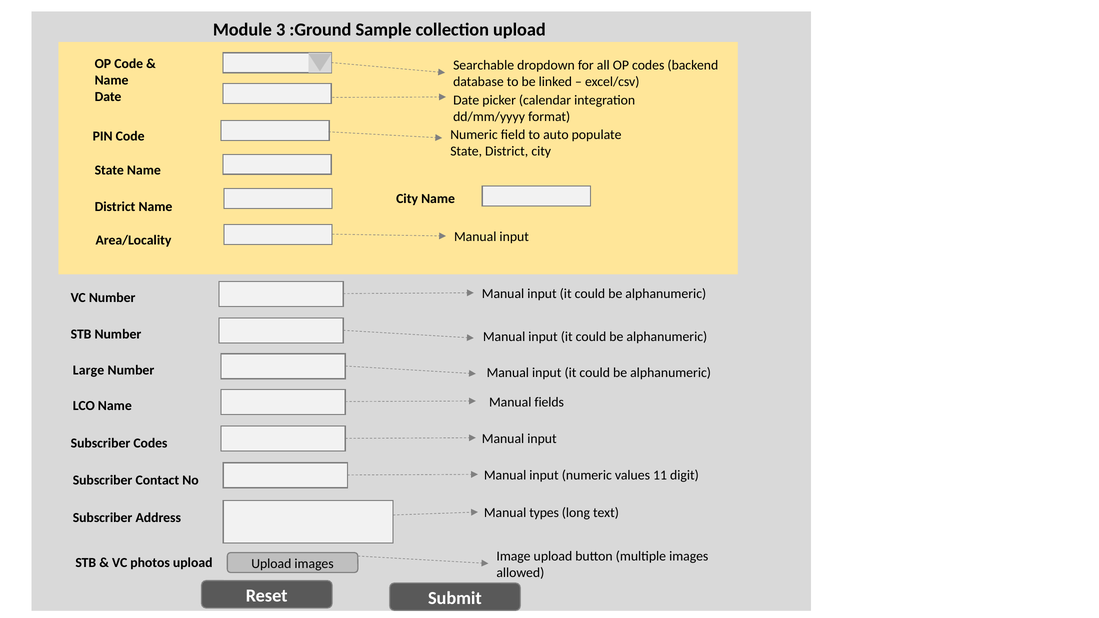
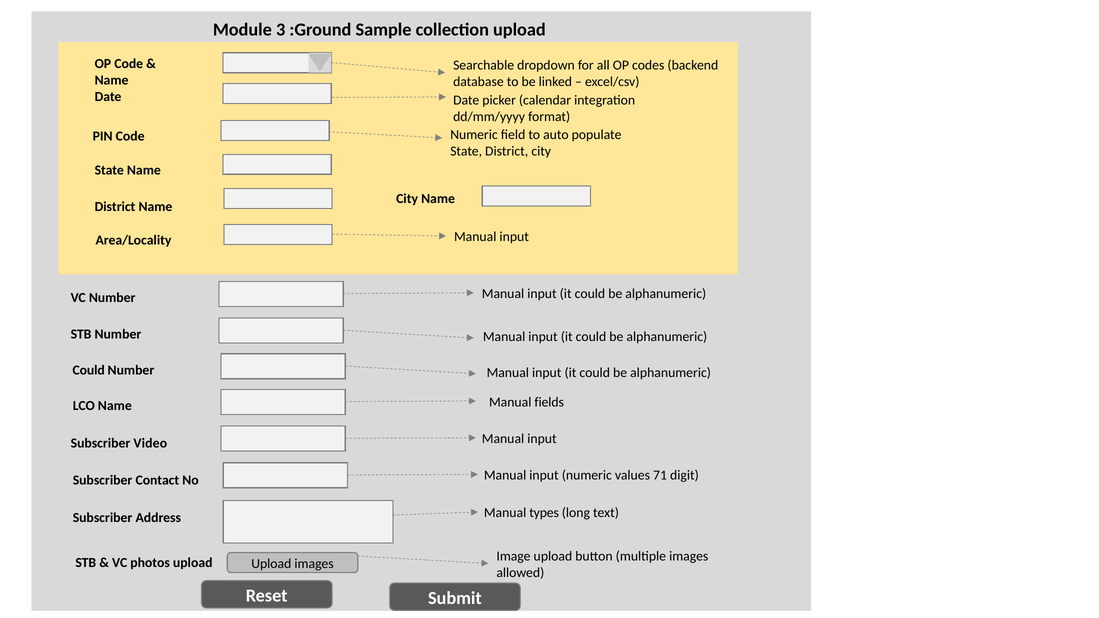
Large: Large -> Could (89, 370)
Subscriber Codes: Codes -> Video (150, 444)
11: 11 -> 71 (660, 475)
